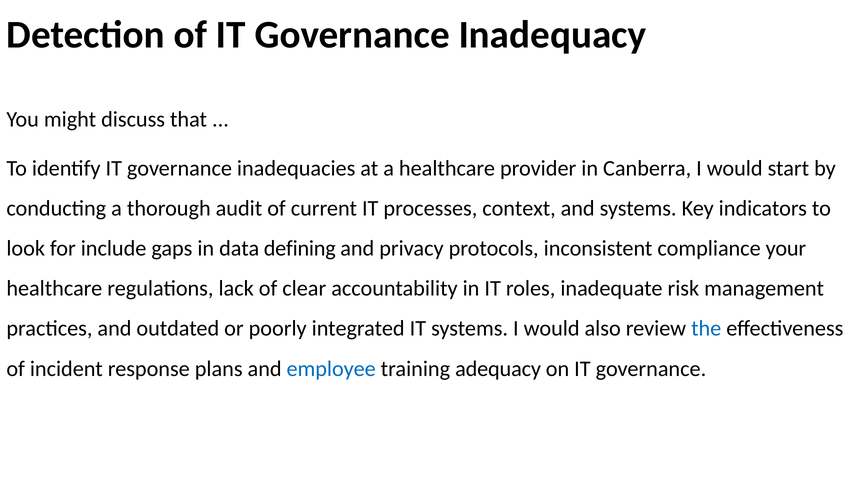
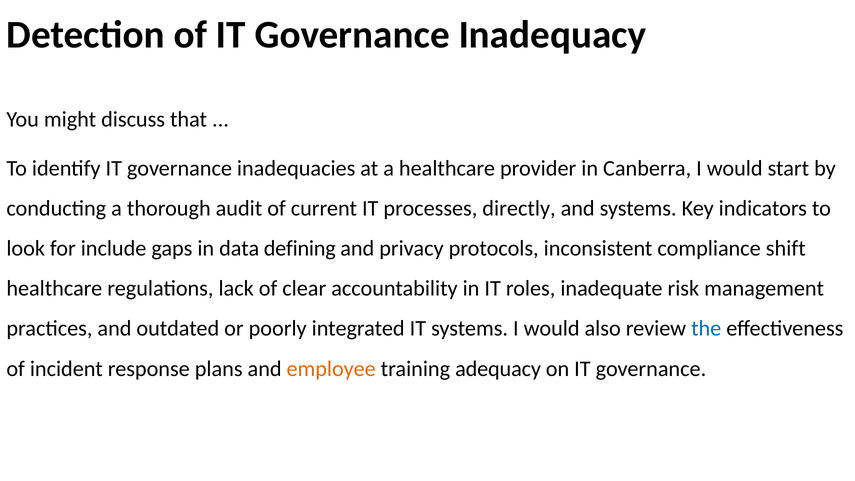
context: context -> directly (519, 208)
your: your -> shift (786, 248)
employee colour: blue -> orange (331, 369)
